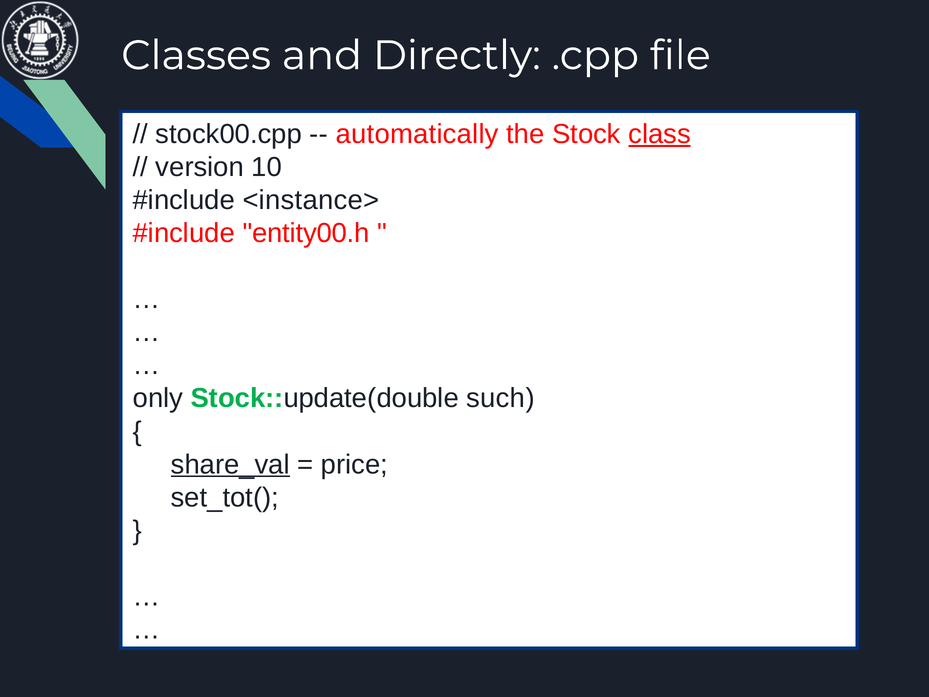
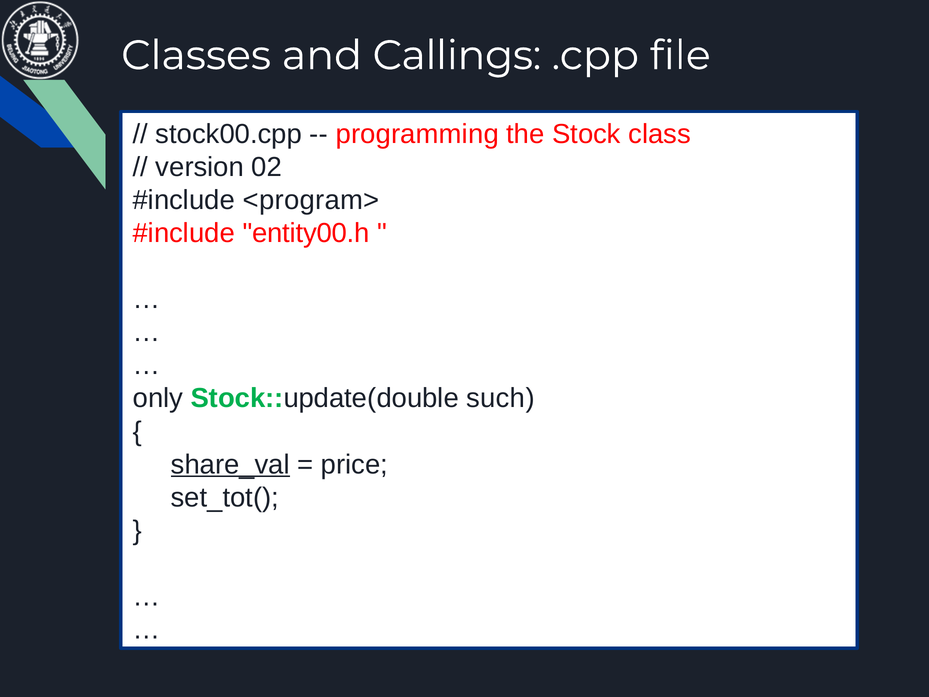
Directly: Directly -> Callings (457, 56)
automatically: automatically -> programming (417, 134)
class underline: present -> none (660, 134)
10: 10 -> 02 (267, 167)
<instance>: <instance> -> <program> (311, 200)
